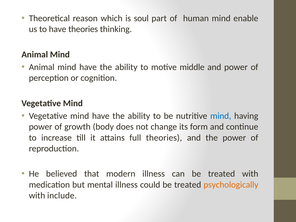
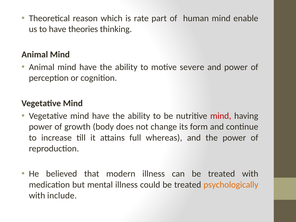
soul: soul -> rate (141, 18)
middle: middle -> severe (192, 67)
mind colour: blue -> red (221, 116)
full theories: theories -> whereas (164, 138)
